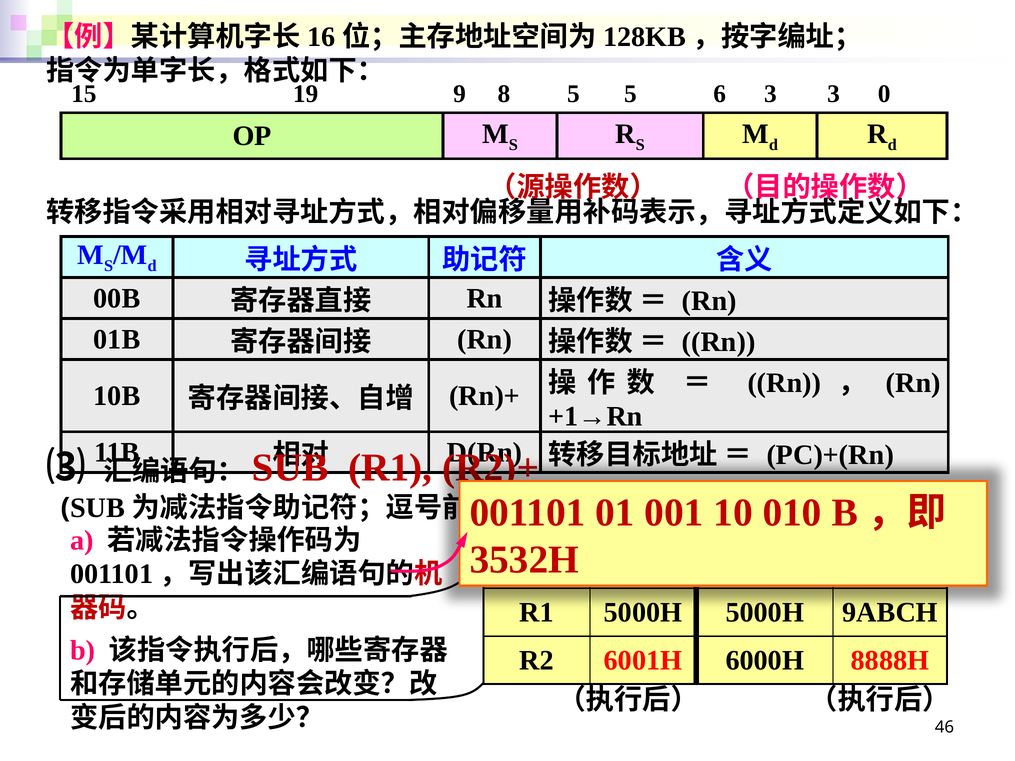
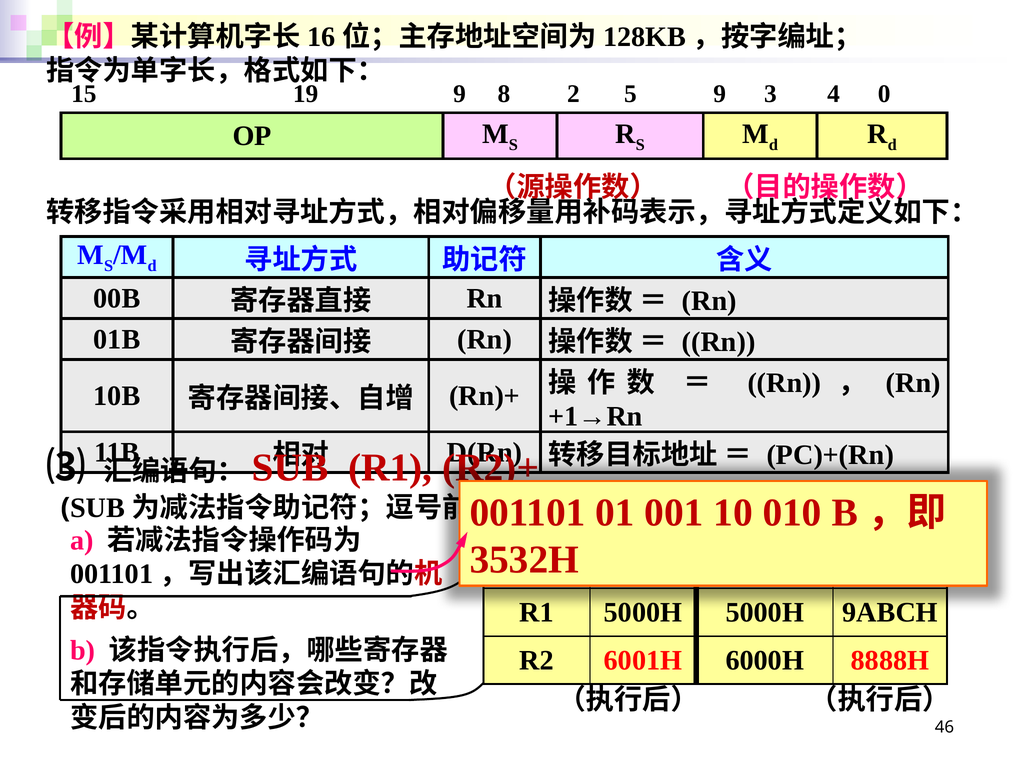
8 5: 5 -> 2 (573, 94)
5 6: 6 -> 9 (720, 94)
3 3: 3 -> 4 (833, 94)
